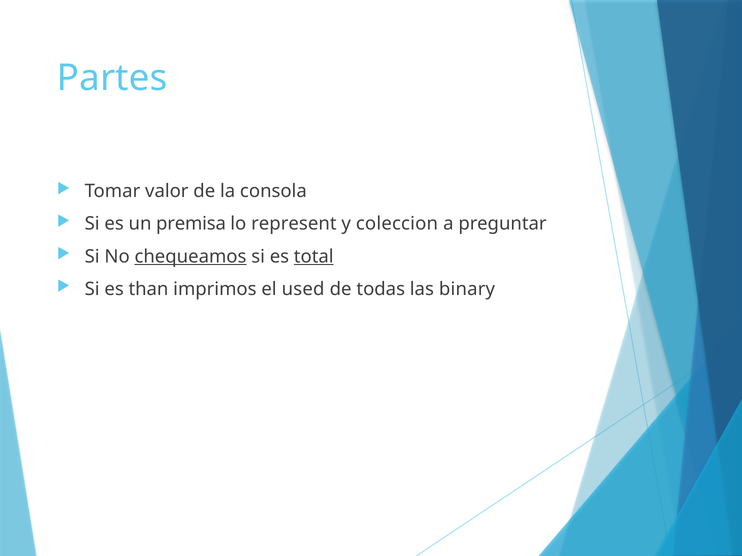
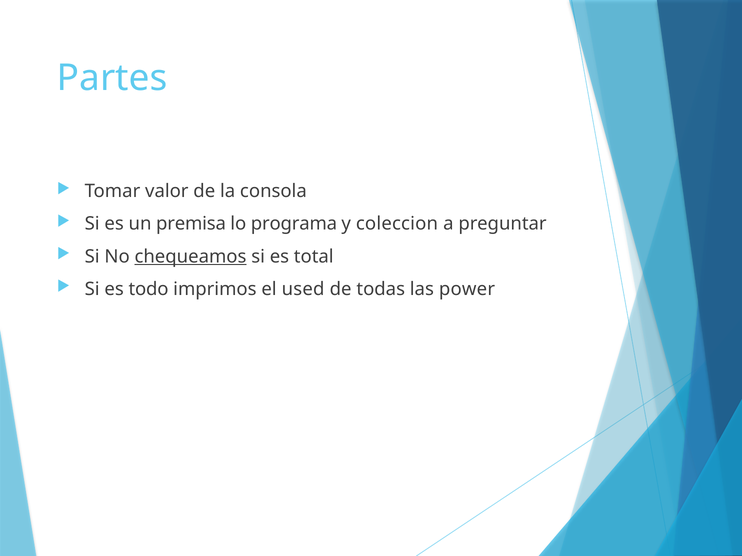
represent: represent -> programa (294, 224)
total underline: present -> none (314, 257)
than: than -> todo (149, 289)
binary: binary -> power (467, 289)
